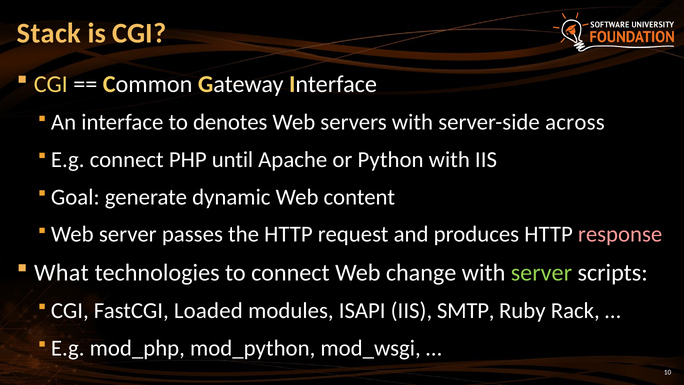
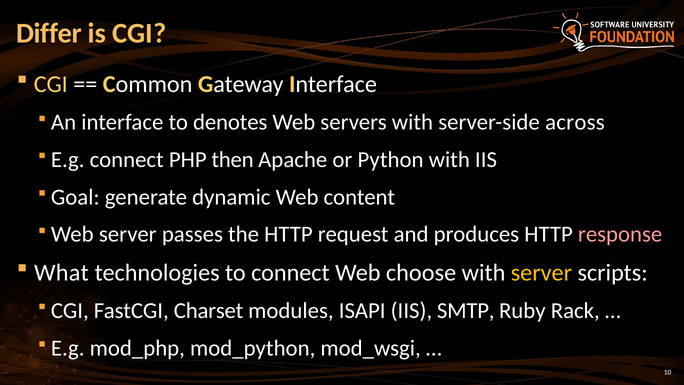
Stack: Stack -> Differ (49, 33)
until: until -> then (233, 160)
change: change -> choose (421, 273)
server colour: light green -> yellow (541, 273)
Loaded: Loaded -> Charset (209, 311)
